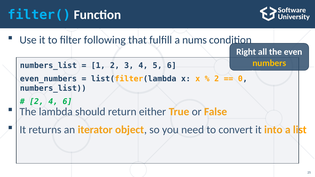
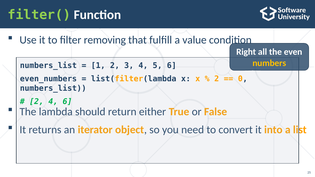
filter( colour: light blue -> light green (39, 15)
following: following -> removing (105, 40)
nums: nums -> value (195, 40)
